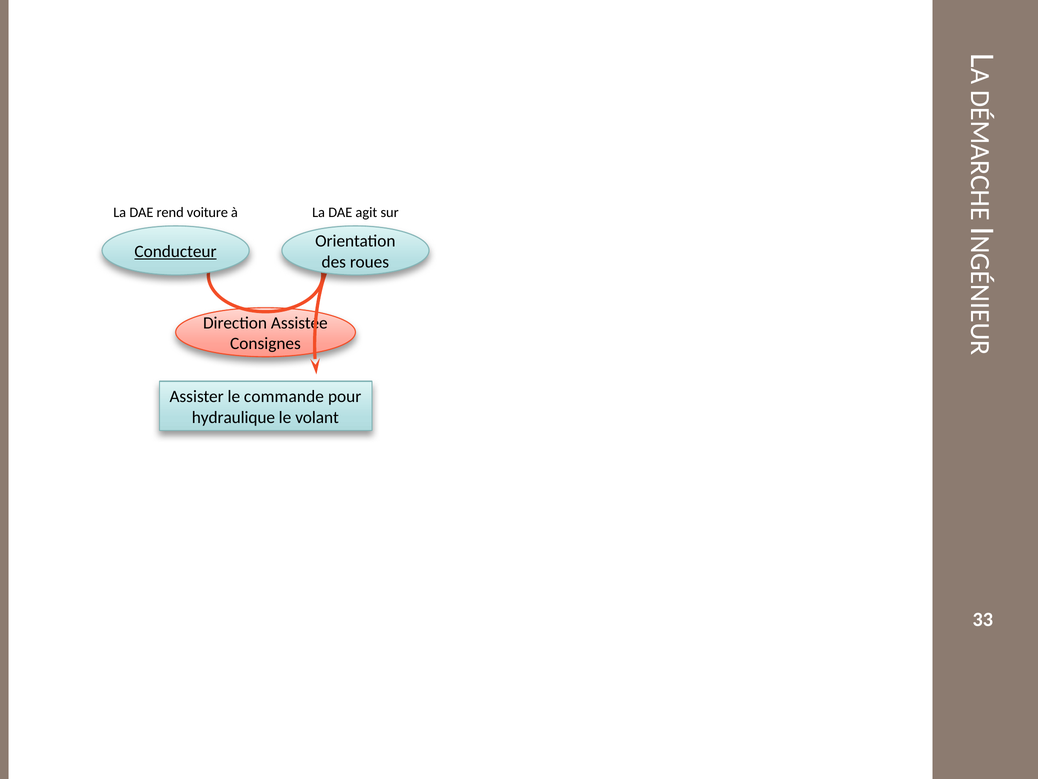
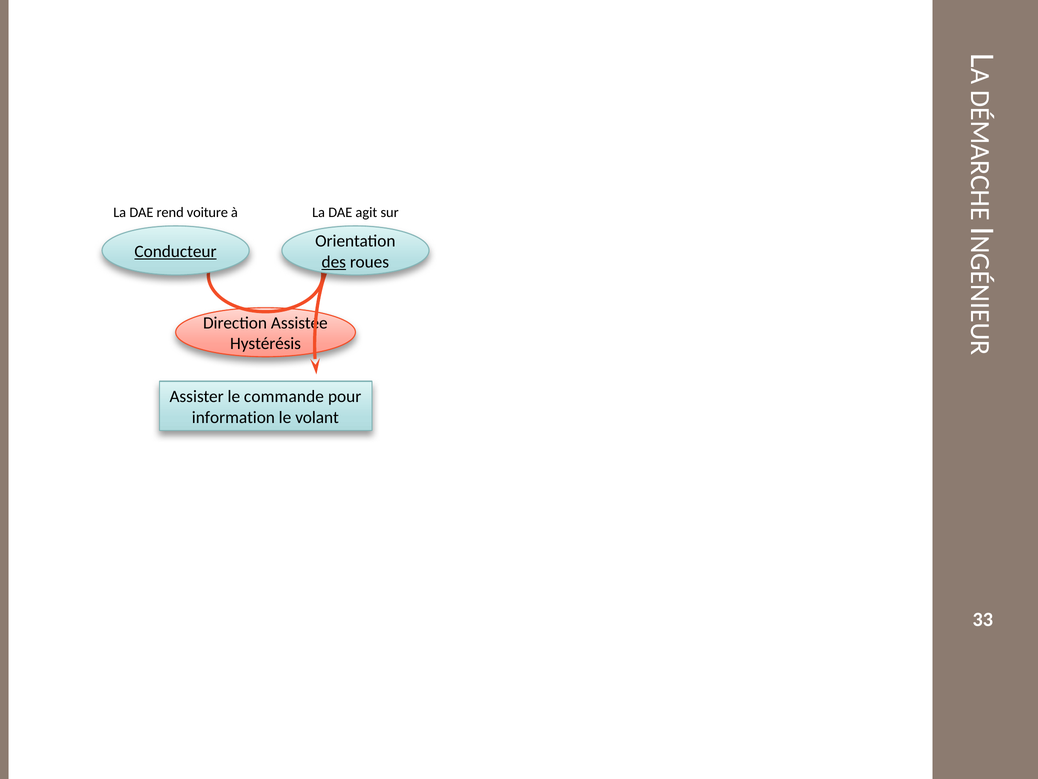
des underline: none -> present (334, 262)
Consignes: Consignes -> Hystérésis (266, 344)
hydraulique: hydraulique -> information (233, 417)
